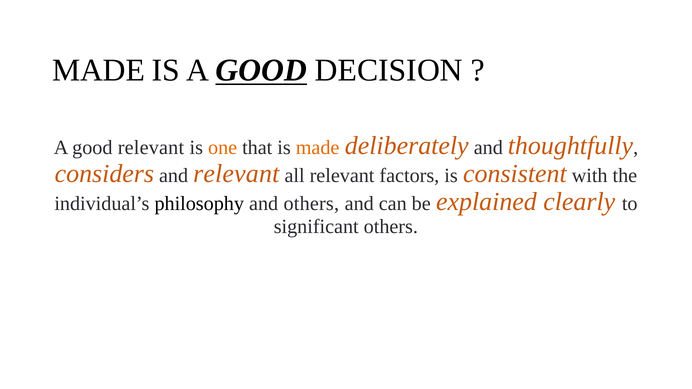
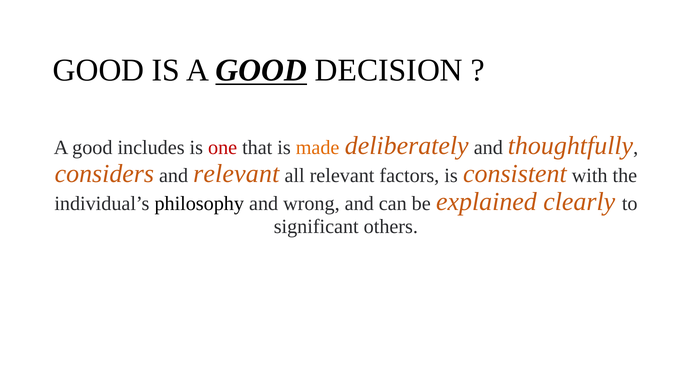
MADE: MADE -> GOOD (99, 70)
good relevant: relevant -> includes (151, 148)
one colour: orange -> red (223, 148)
and others: others -> wrong (311, 204)
